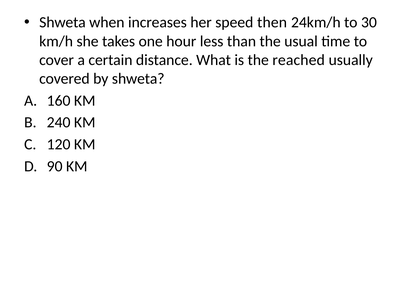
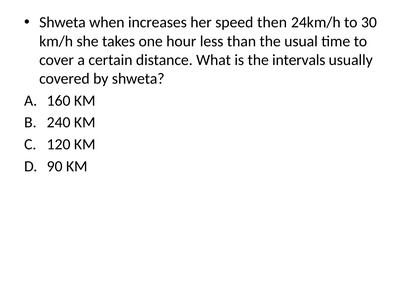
reached: reached -> intervals (299, 60)
